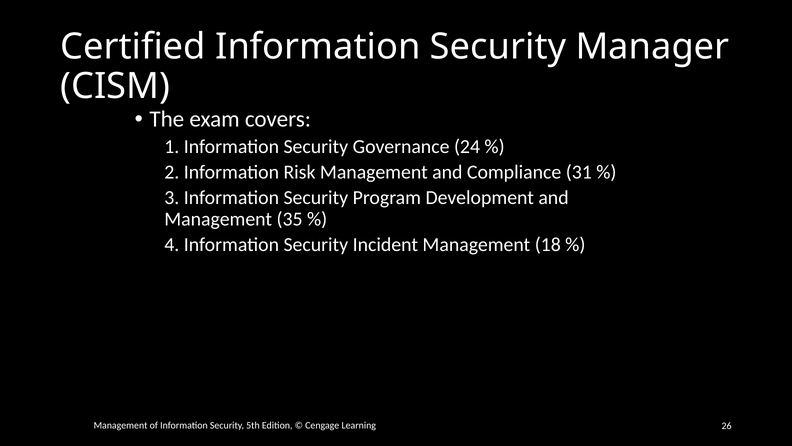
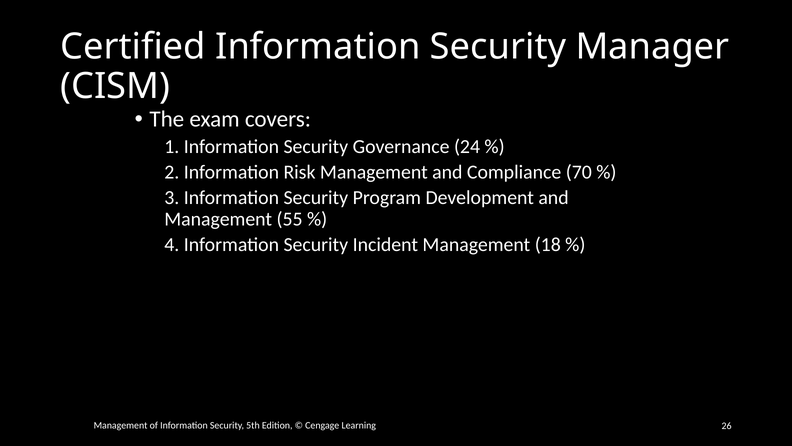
31: 31 -> 70 (579, 172)
35: 35 -> 55 (290, 219)
